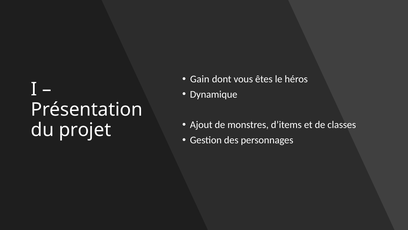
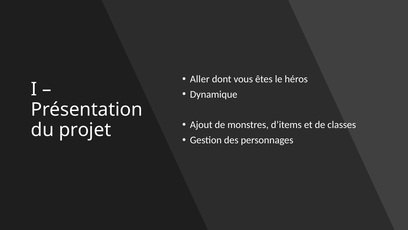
Gain: Gain -> Aller (200, 79)
